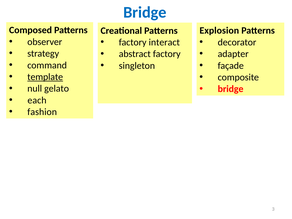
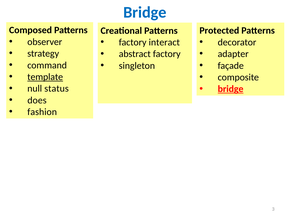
Explosion: Explosion -> Protected (219, 31)
gelato: gelato -> status (57, 89)
bridge underline: none -> present (231, 89)
each: each -> does (37, 100)
